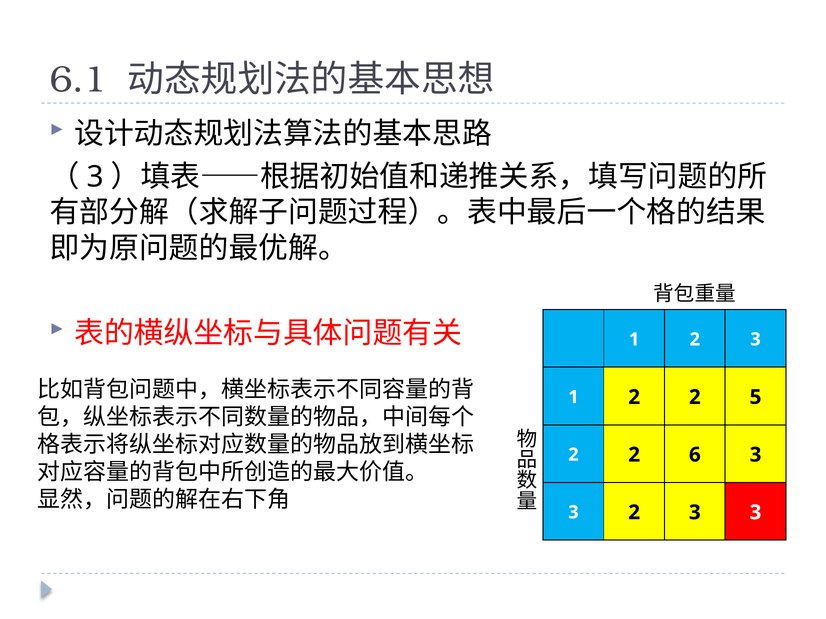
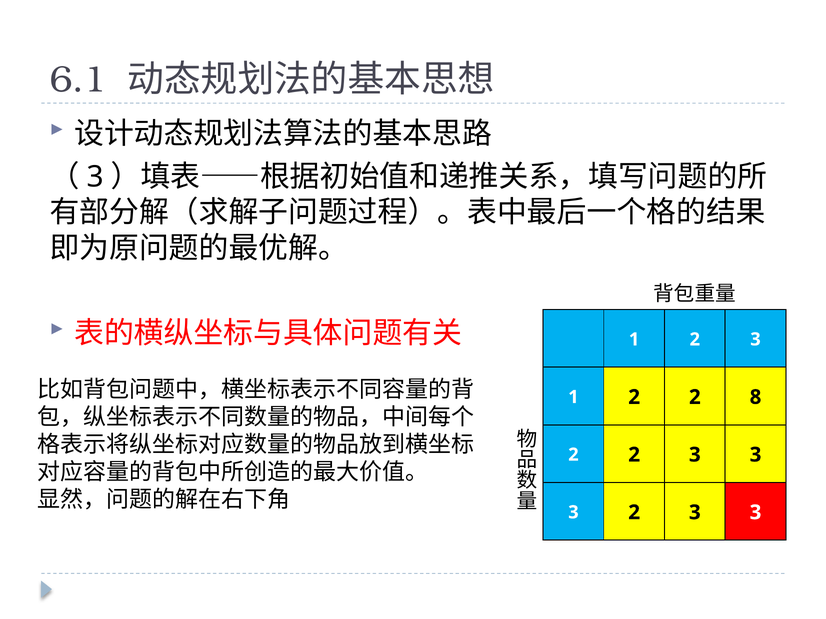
5: 5 -> 8 (756, 397)
2 2 6: 6 -> 3 (695, 455)
